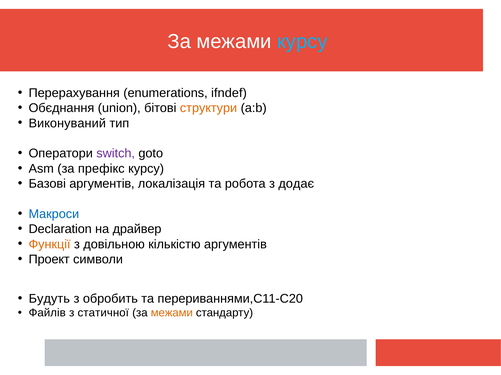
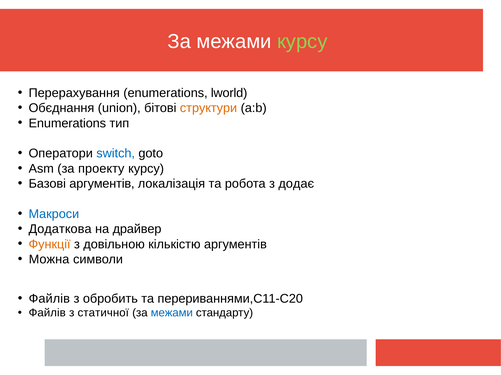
курсу colour: light blue -> light green (302, 42)
ifndef: ifndef -> lworld (229, 93)
Виконуваний: Виконуваний -> Enumerations (67, 123)
switch colour: purple -> blue (116, 154)
префікс: префікс -> проекту (101, 169)
Declaration: Declaration -> Додаткова (60, 229)
Проект: Проект -> Можна (49, 260)
Будуть: Будуть -> Файлів (49, 299)
межами colour: orange -> blue (172, 314)
